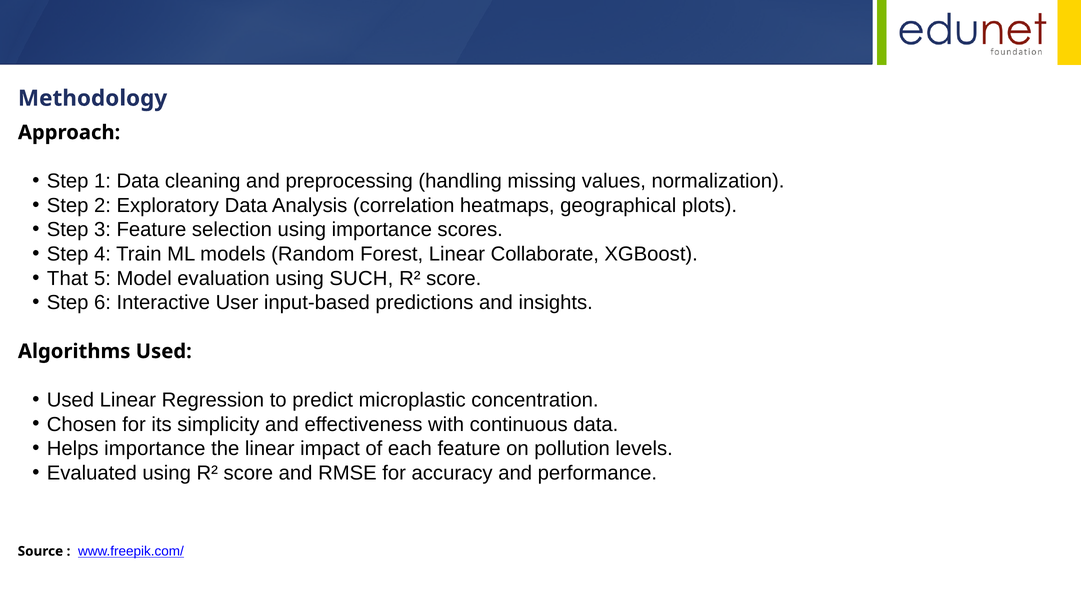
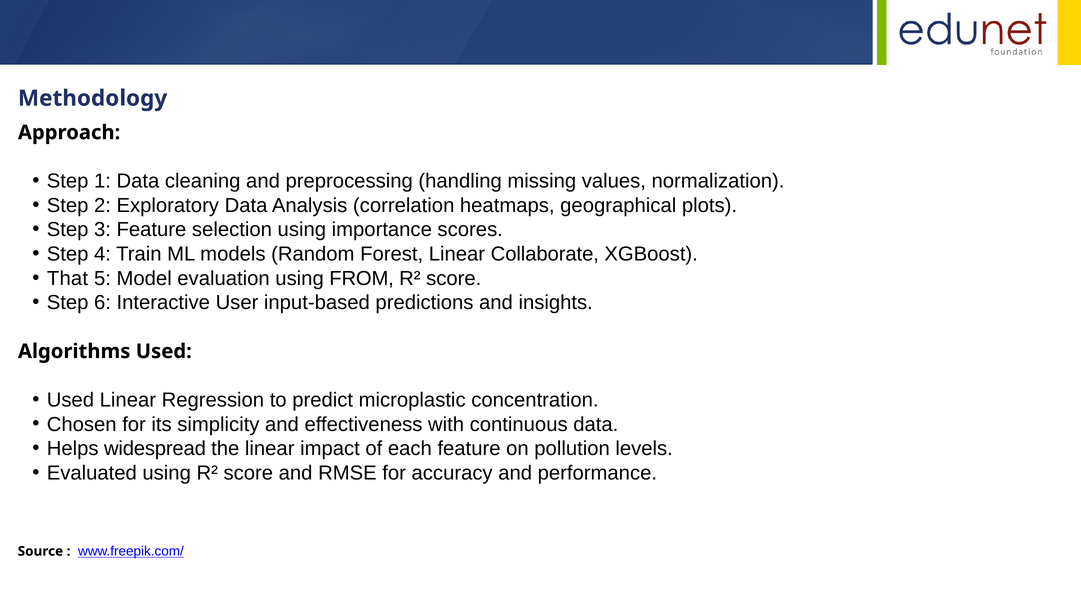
SUCH: SUCH -> FROM (362, 278)
Helps importance: importance -> widespread (155, 449)
